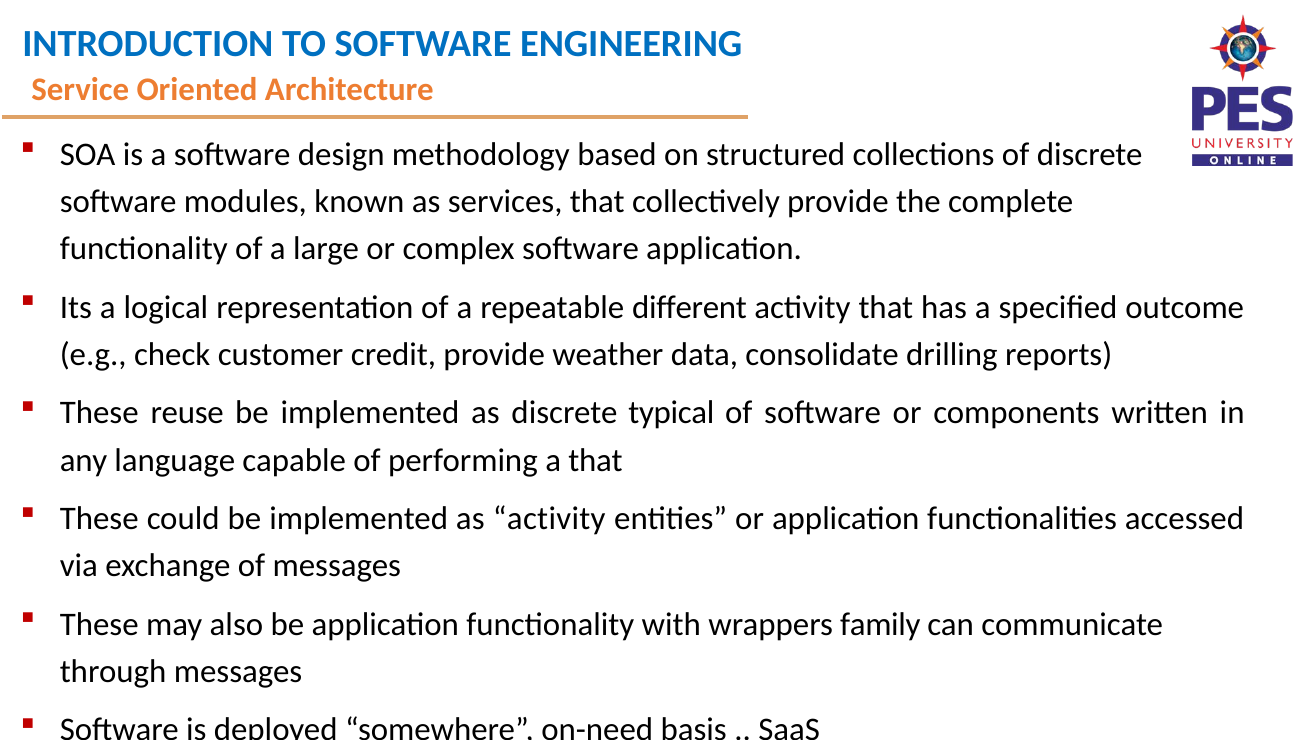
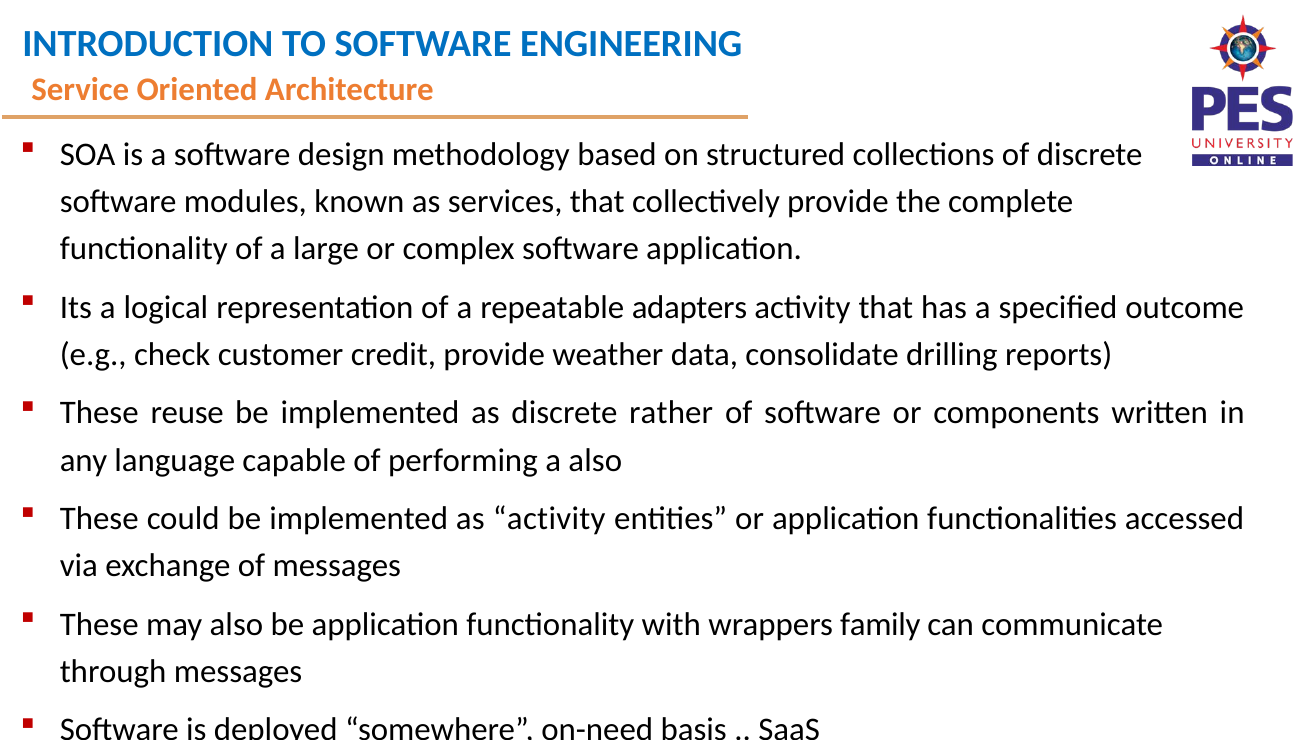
different: different -> adapters (689, 307)
typical: typical -> rather (671, 413)
a that: that -> also (595, 460)
